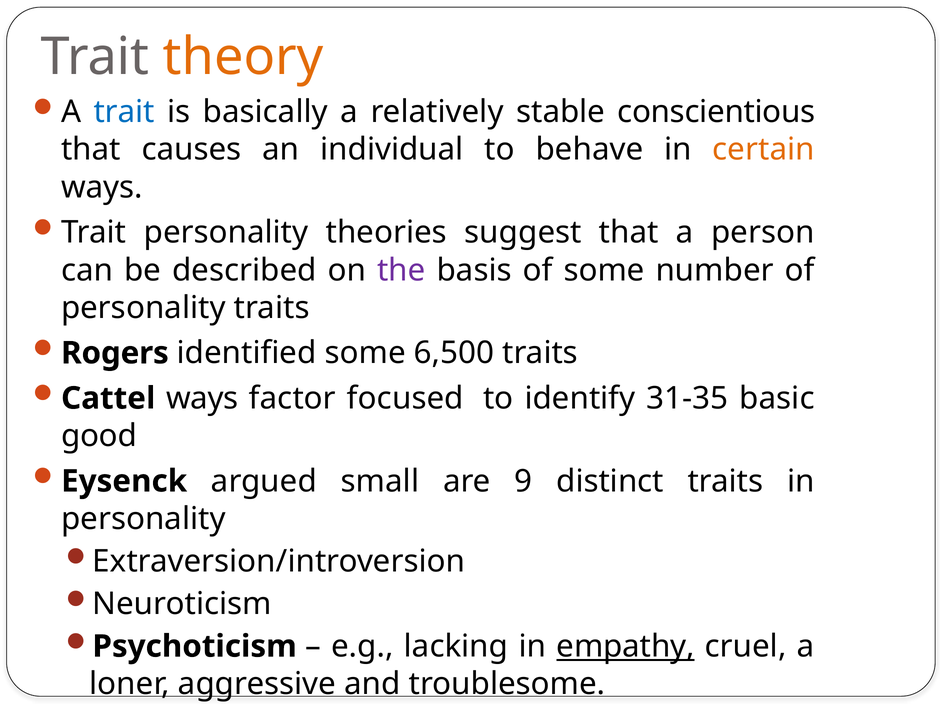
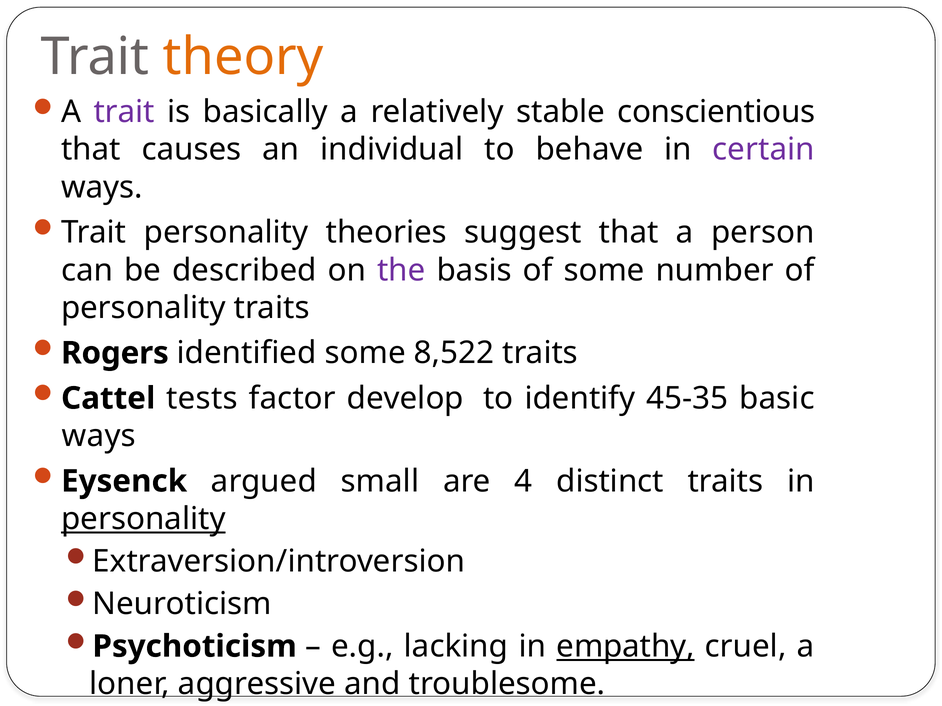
trait colour: blue -> purple (124, 112)
certain colour: orange -> purple (764, 150)
6,500: 6,500 -> 8,522 (454, 353)
Cattel ways: ways -> tests (202, 399)
focused: focused -> develop (405, 399)
31-35: 31-35 -> 45-35 (687, 399)
good: good -> ways (99, 436)
9: 9 -> 4 (523, 482)
personality underline: none -> present (143, 519)
